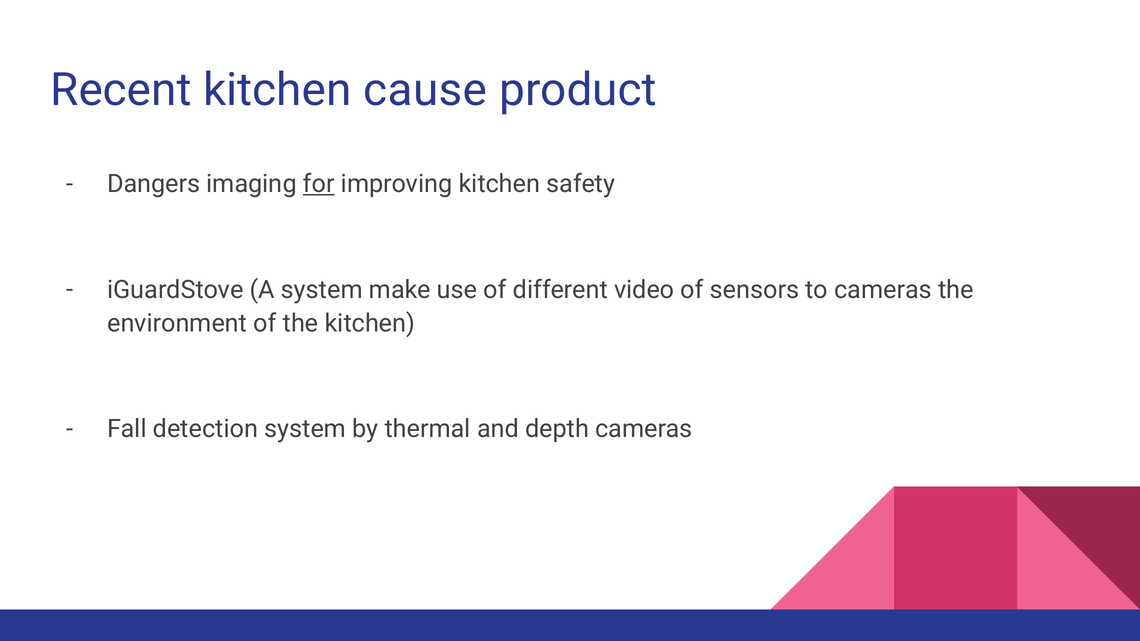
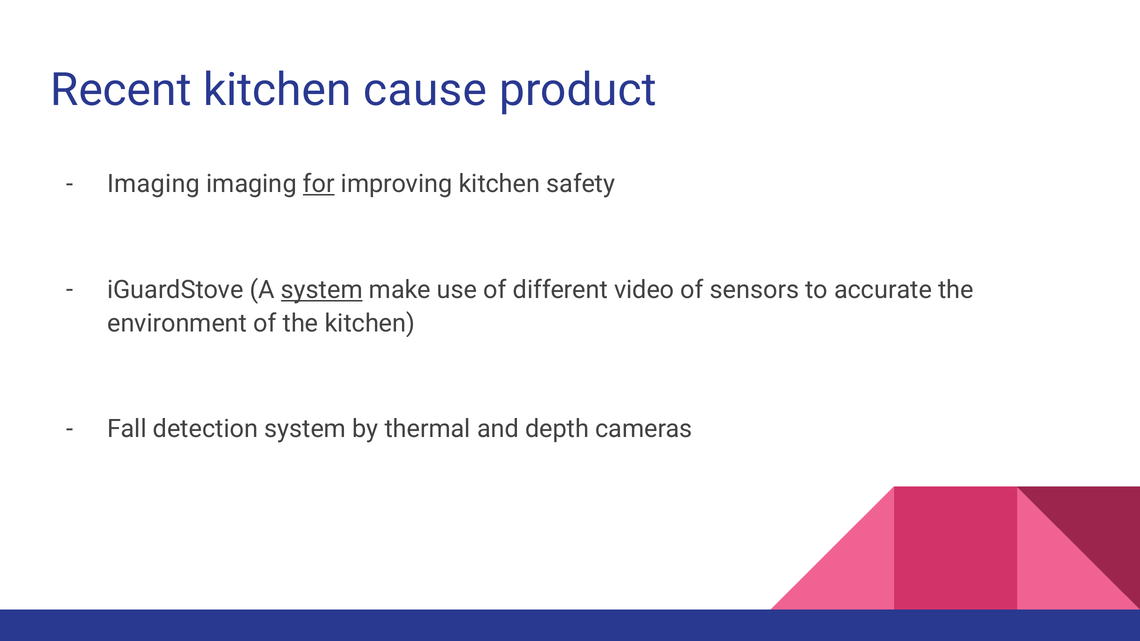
Dangers: Dangers -> Imaging (154, 184)
system underline: none -> present (322, 290)
to cameras: cameras -> accurate (883, 290)
